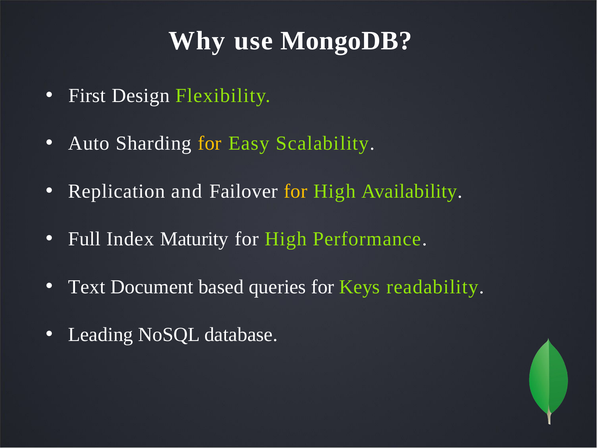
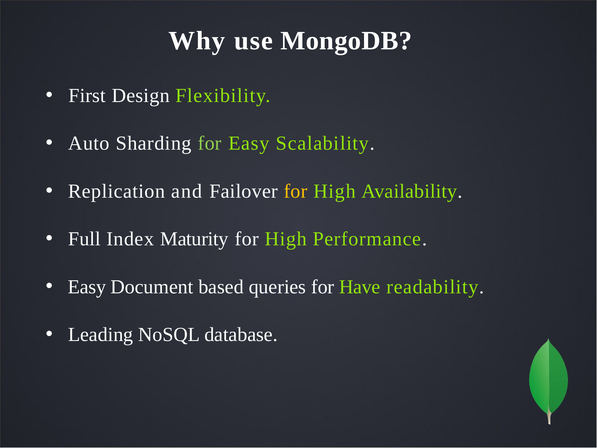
for colour: yellow -> light green (210, 143)
Text: Text -> Easy (87, 287)
Keys: Keys -> Have (360, 287)
